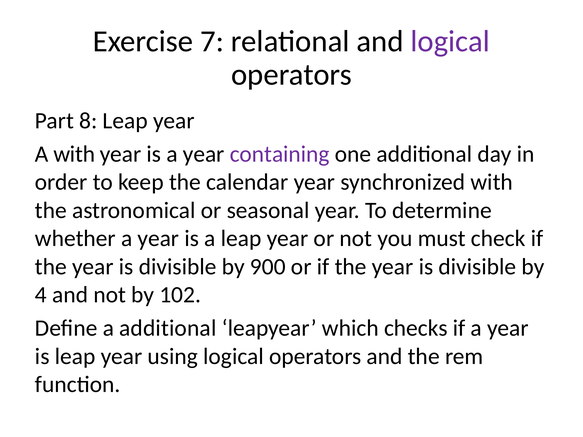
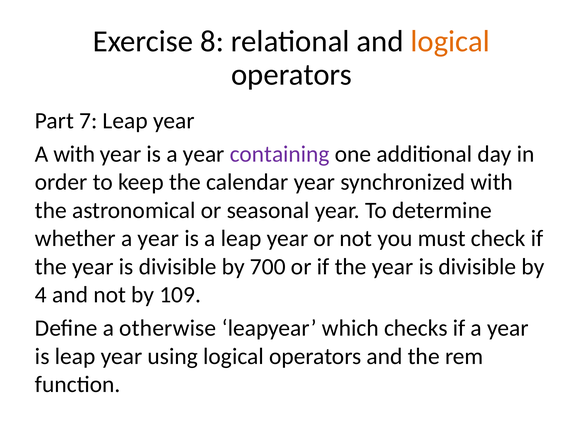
7: 7 -> 8 (212, 41)
logical colour: purple -> orange (450, 41)
8: 8 -> 7 (88, 121)
900: 900 -> 700 (268, 267)
102: 102 -> 109 (180, 295)
a additional: additional -> otherwise (168, 328)
